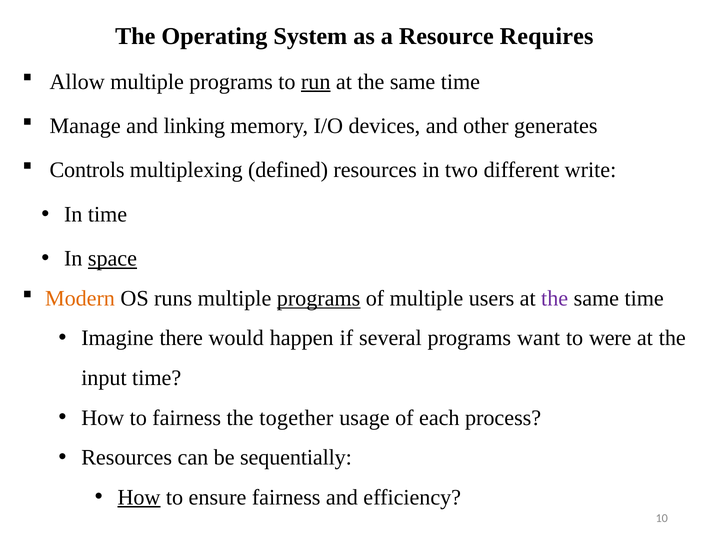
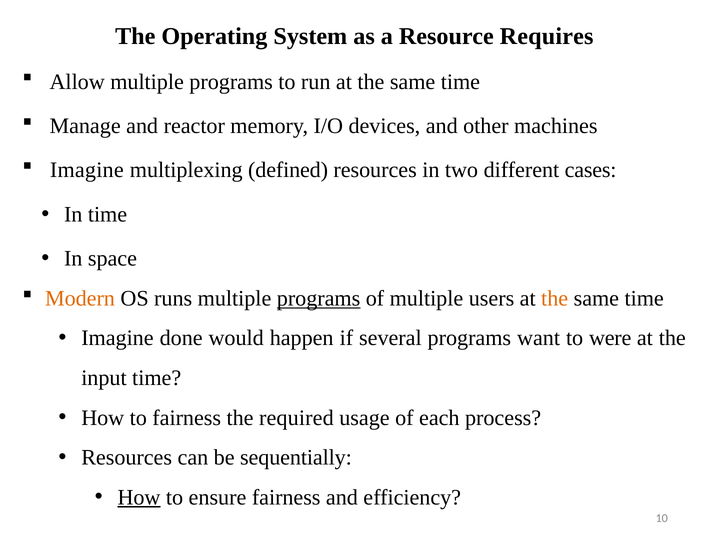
run underline: present -> none (316, 82)
linking: linking -> reactor (194, 126)
generates: generates -> machines (556, 126)
Controls: Controls -> Imagine (87, 170)
write: write -> cases (591, 170)
space underline: present -> none (112, 259)
the colour: purple -> orange (555, 299)
there: there -> done (181, 339)
together: together -> required (296, 418)
